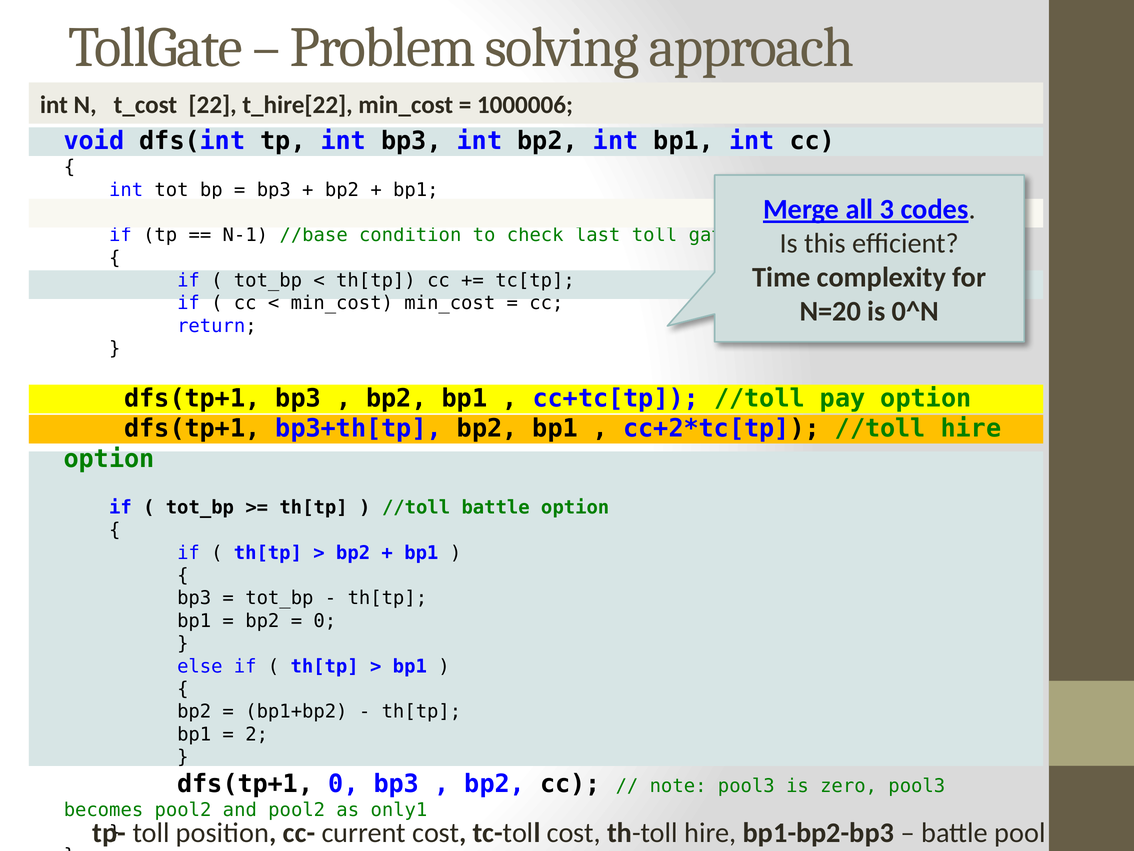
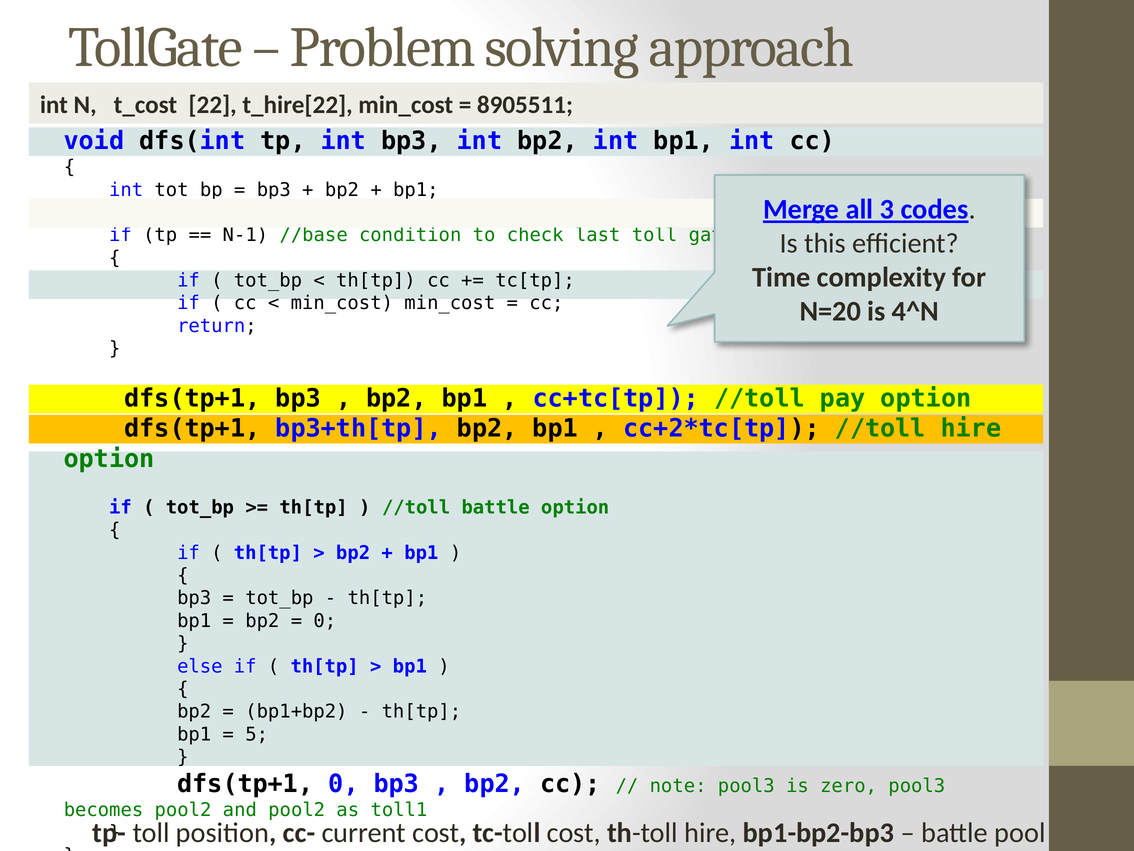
1000006: 1000006 -> 8905511 (525, 105)
0^N: 0^N -> 4^N (915, 311)
2: 2 -> 5 (257, 734)
only1: only1 -> toll1 (399, 810)
